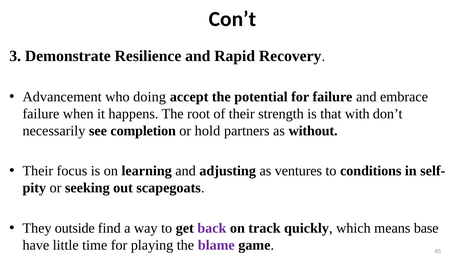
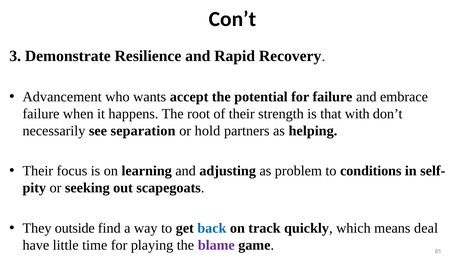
doing: doing -> wants (150, 97)
completion: completion -> separation (143, 131)
without: without -> helping (313, 131)
ventures: ventures -> problem (298, 171)
back colour: purple -> blue (212, 228)
base: base -> deal (426, 228)
